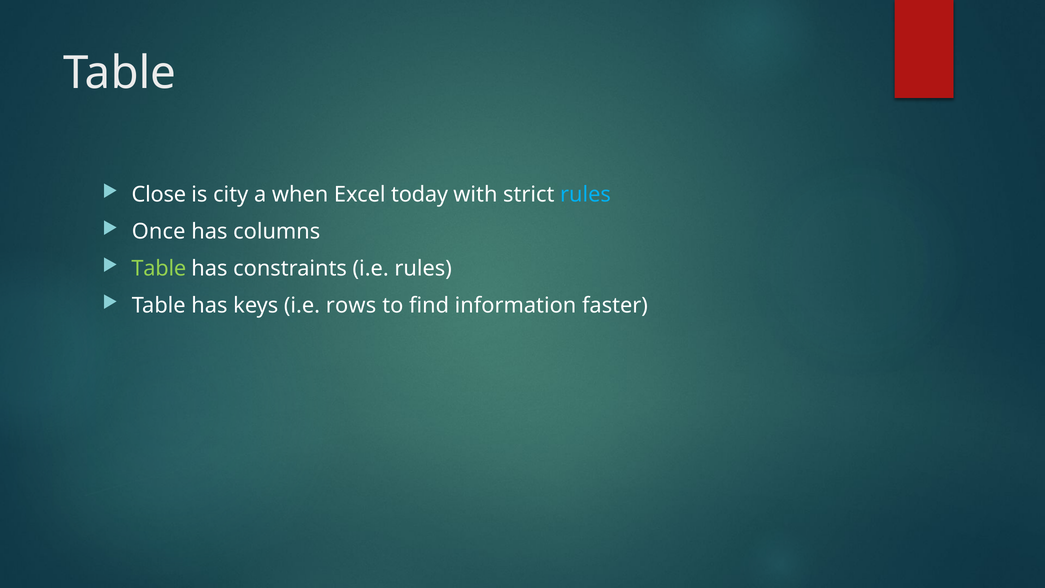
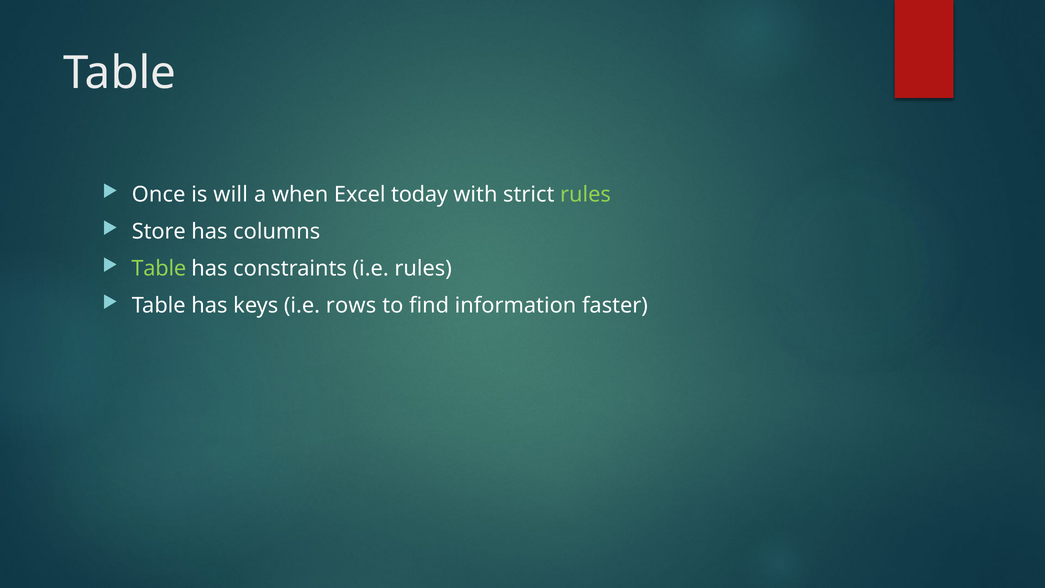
Close: Close -> Once (159, 194)
city: city -> will (231, 194)
rules colour: light blue -> light green (585, 194)
Once: Once -> Store (159, 232)
